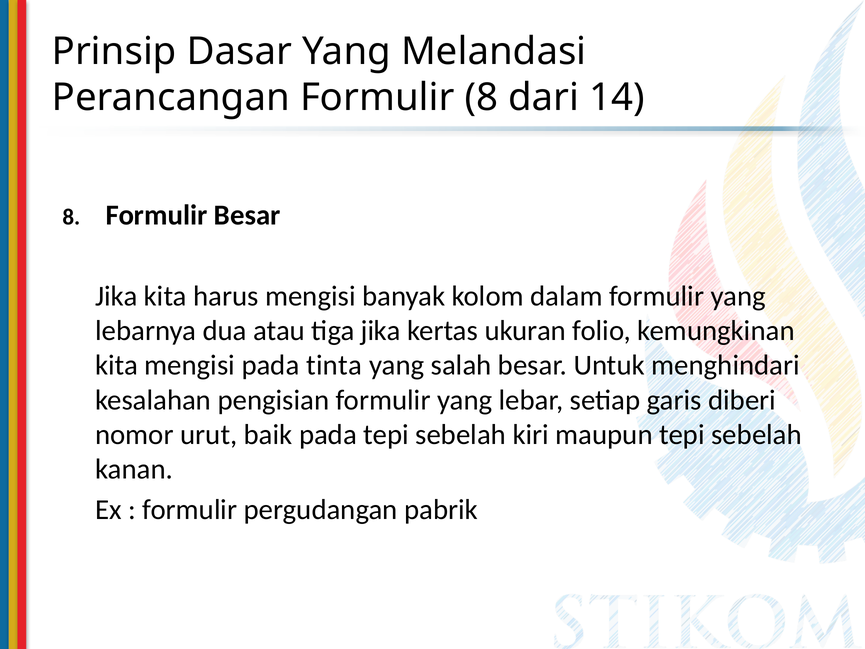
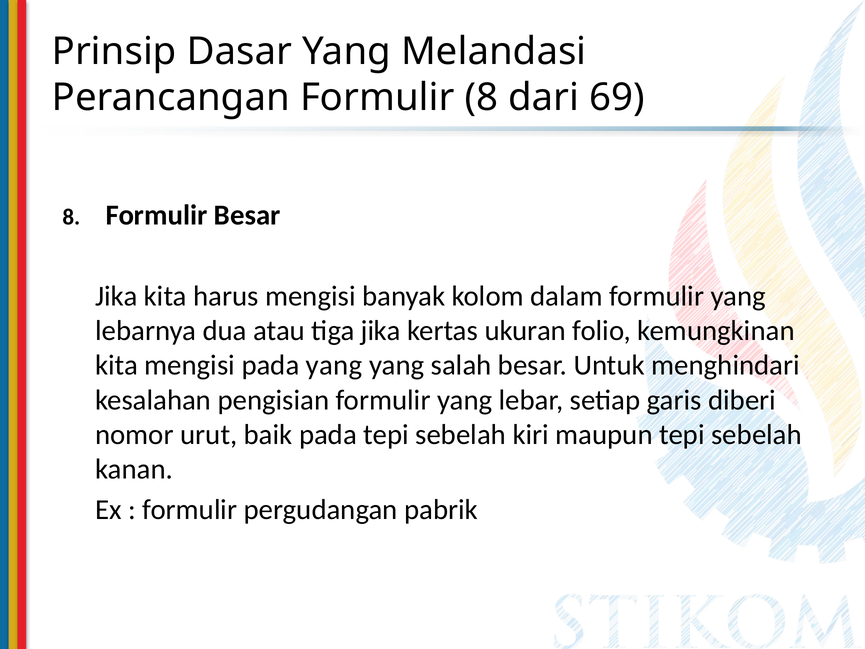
14: 14 -> 69 (617, 98)
pada tinta: tinta -> yang (334, 365)
